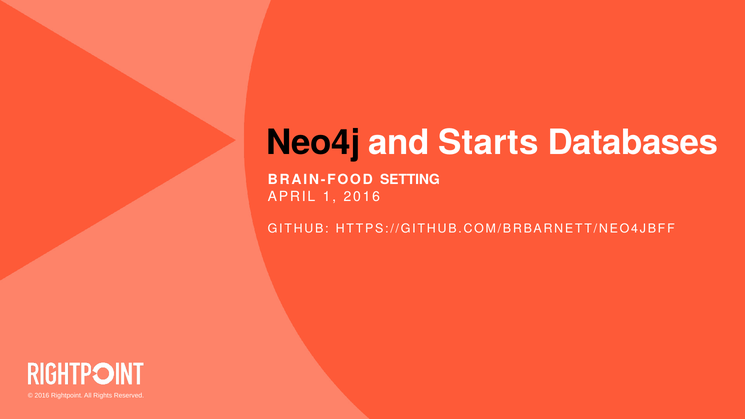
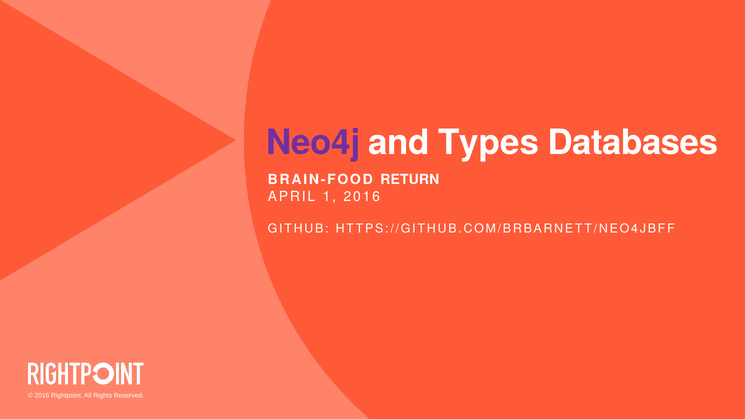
Neo4j colour: black -> purple (313, 143)
Starts: Starts -> Types (489, 143)
SETTING: SETTING -> RETURN (410, 180)
